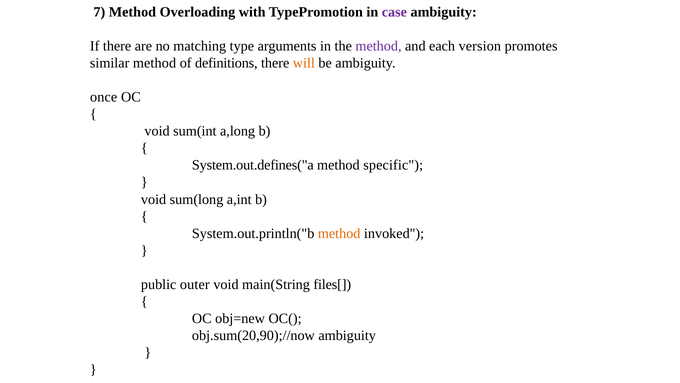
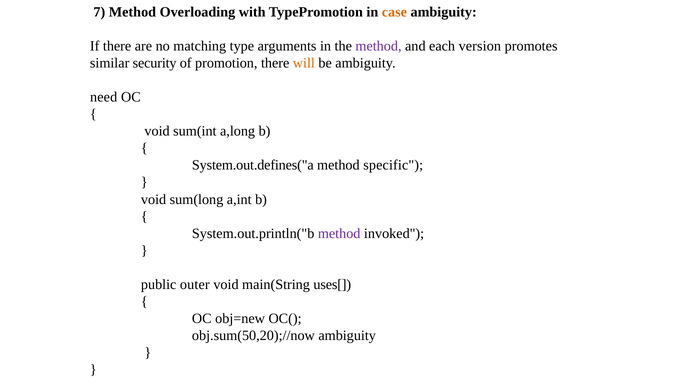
case colour: purple -> orange (394, 12)
similar method: method -> security (155, 63)
definitions: definitions -> promotion (226, 63)
once: once -> need (104, 97)
method colour: orange -> purple (339, 233)
files[: files[ -> uses[ (332, 284)
obj.sum(20,90);//now: obj.sum(20,90);//now -> obj.sum(50,20);//now (253, 335)
